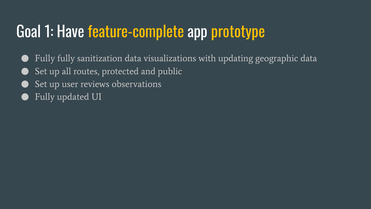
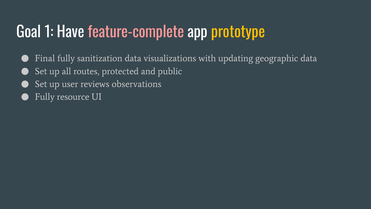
feature-complete colour: yellow -> pink (136, 32)
Fully: Fully -> Final (45, 58)
updated: updated -> resource (73, 97)
